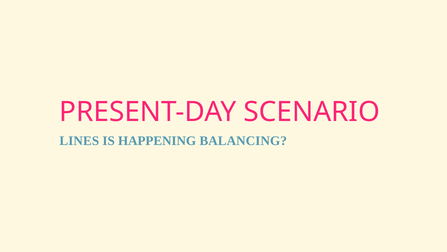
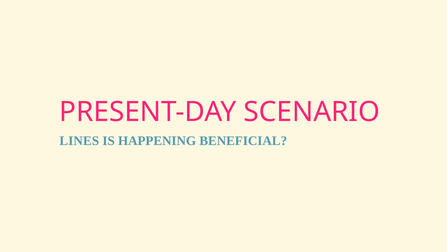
BALANCING: BALANCING -> BENEFICIAL (243, 141)
